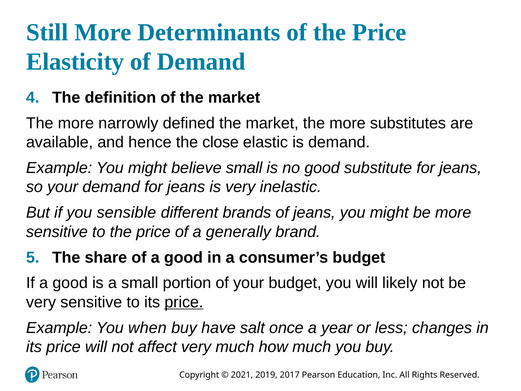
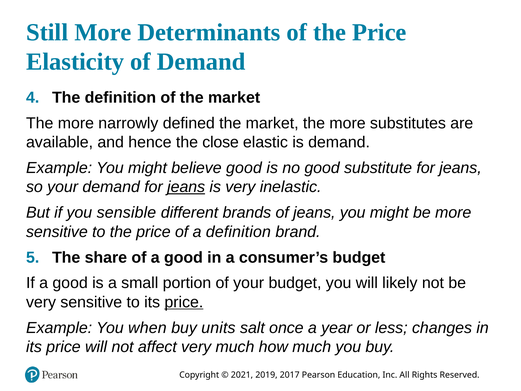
believe small: small -> good (244, 168)
jeans underline: none -> present (186, 187)
a generally: generally -> definition (238, 232)
have: have -> units (218, 328)
